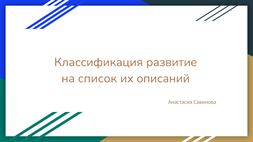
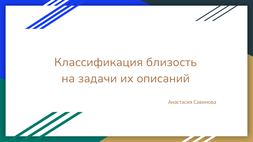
развитие: развитие -> близость (172, 62)
список: список -> задачи (98, 79)
